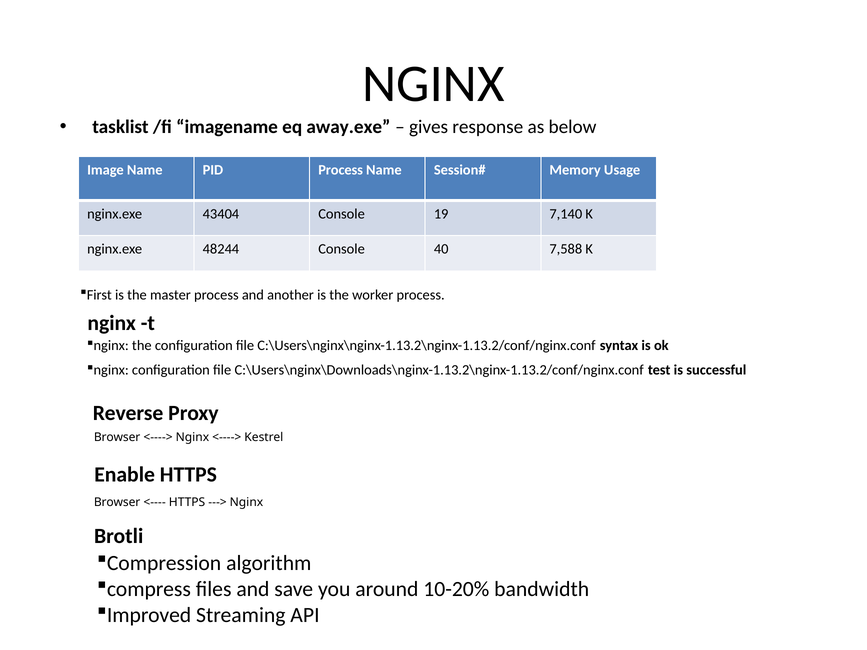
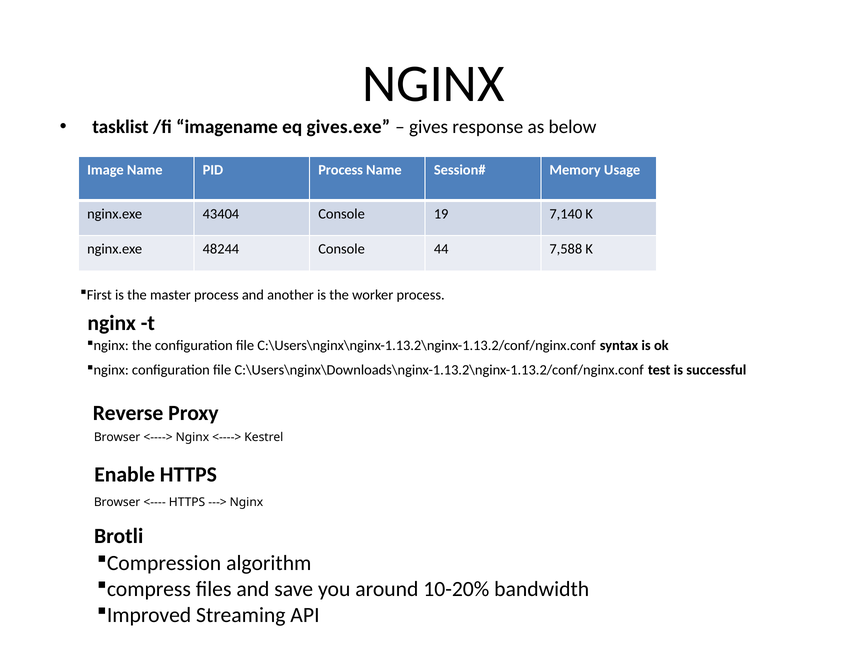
away.exe: away.exe -> gives.exe (348, 127)
40: 40 -> 44 (441, 249)
